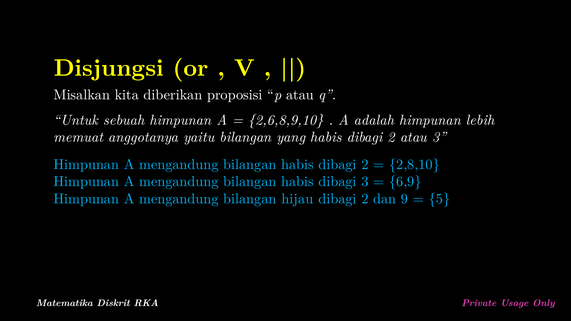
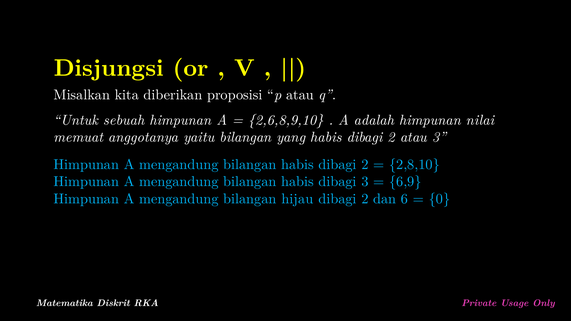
lebih: lebih -> nilai (480, 120)
9: 9 -> 6 (405, 199)
5: 5 -> 0 (439, 199)
